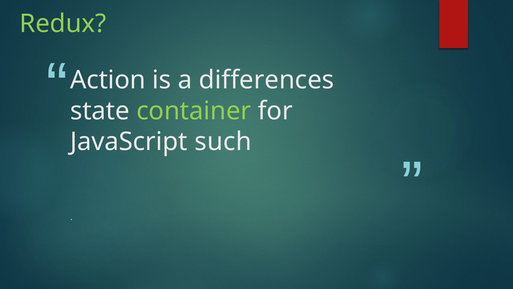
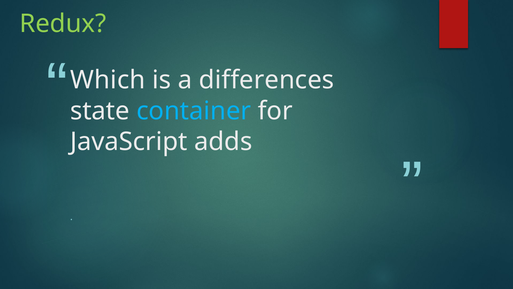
Action: Action -> Which (108, 80)
container colour: light green -> light blue (194, 111)
such: such -> adds (223, 142)
